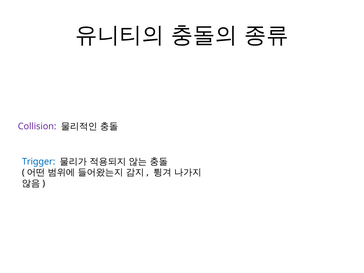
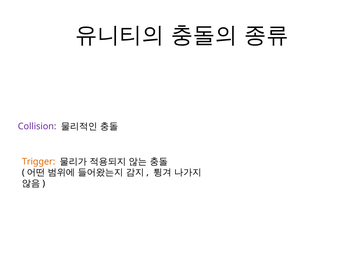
Trigger colour: blue -> orange (39, 162)
